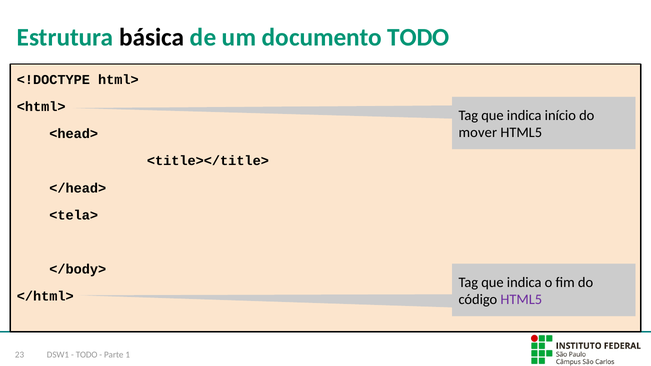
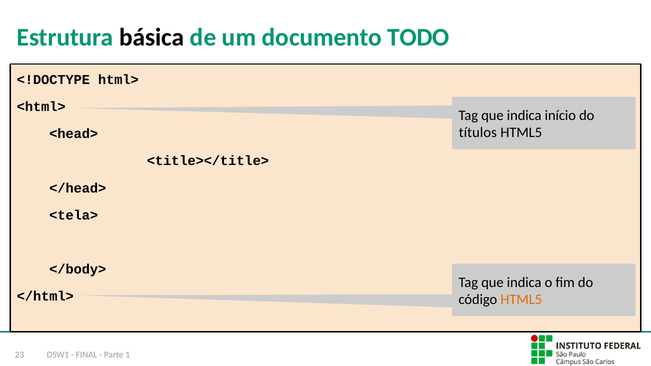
mover: mover -> títulos (478, 133)
HTML5 colour: purple -> orange (521, 300)
TODO: TODO -> FINAL (87, 355)
